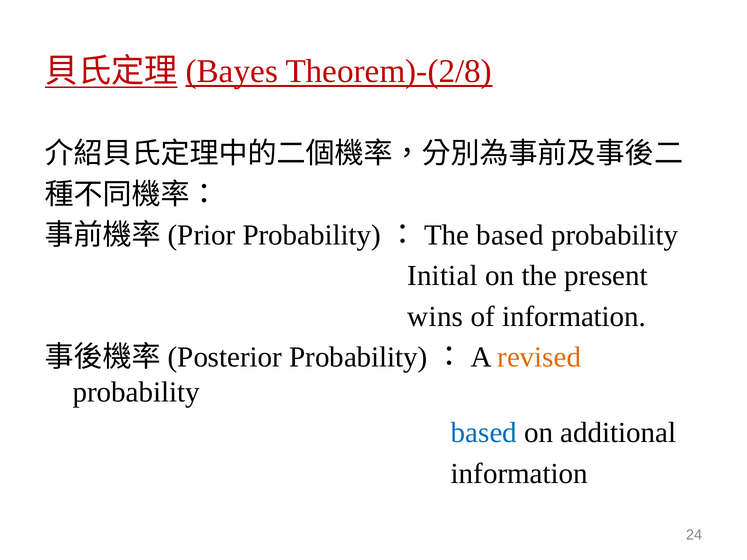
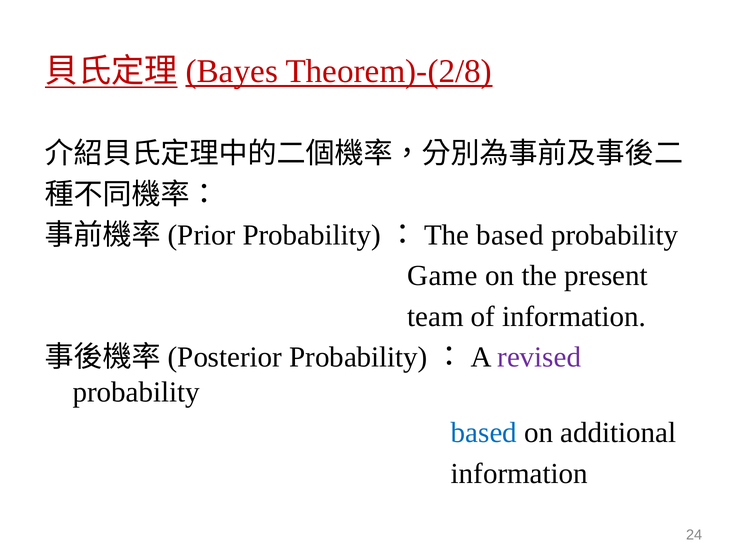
Initial: Initial -> Game (443, 276)
wins: wins -> team (436, 317)
revised colour: orange -> purple (539, 357)
